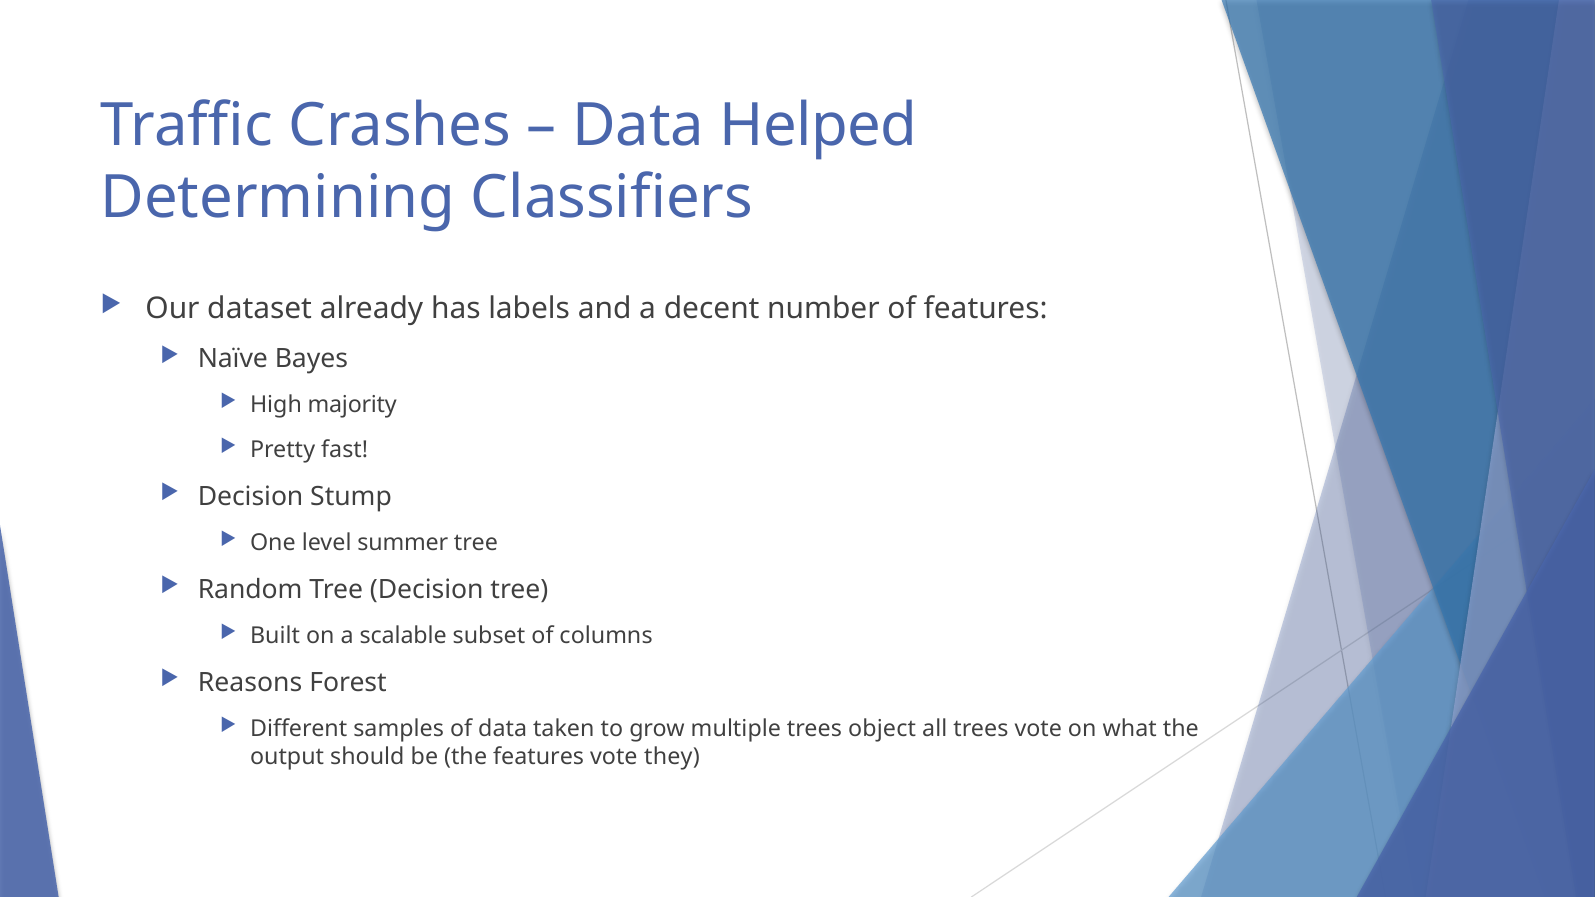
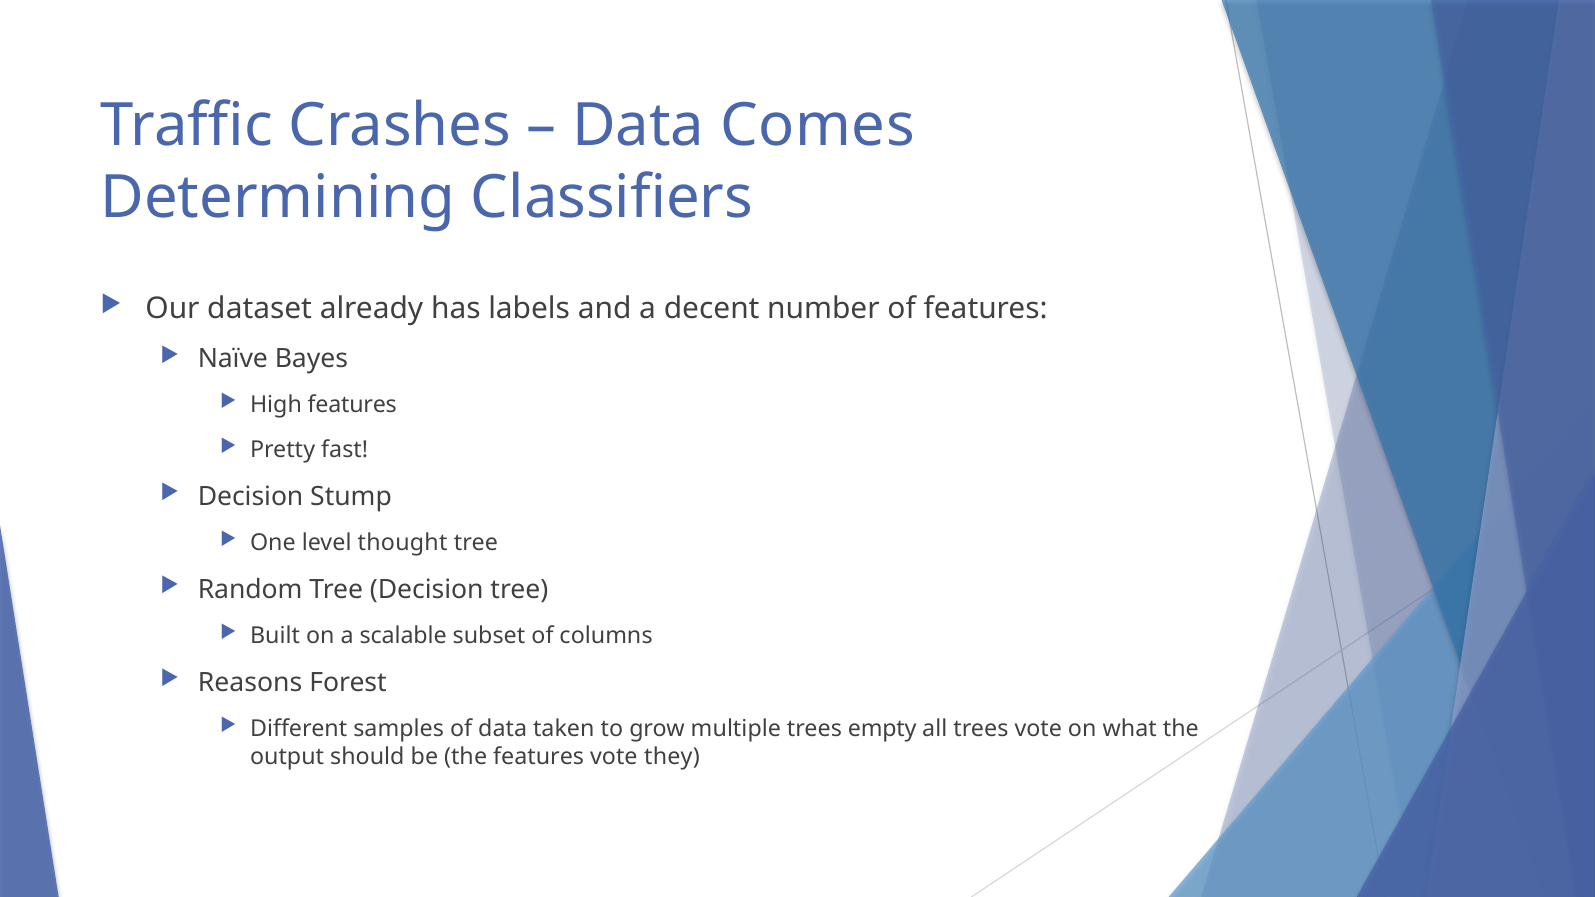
Helped: Helped -> Comes (818, 126)
High majority: majority -> features (352, 405)
summer: summer -> thought (403, 543)
object: object -> empty (882, 729)
